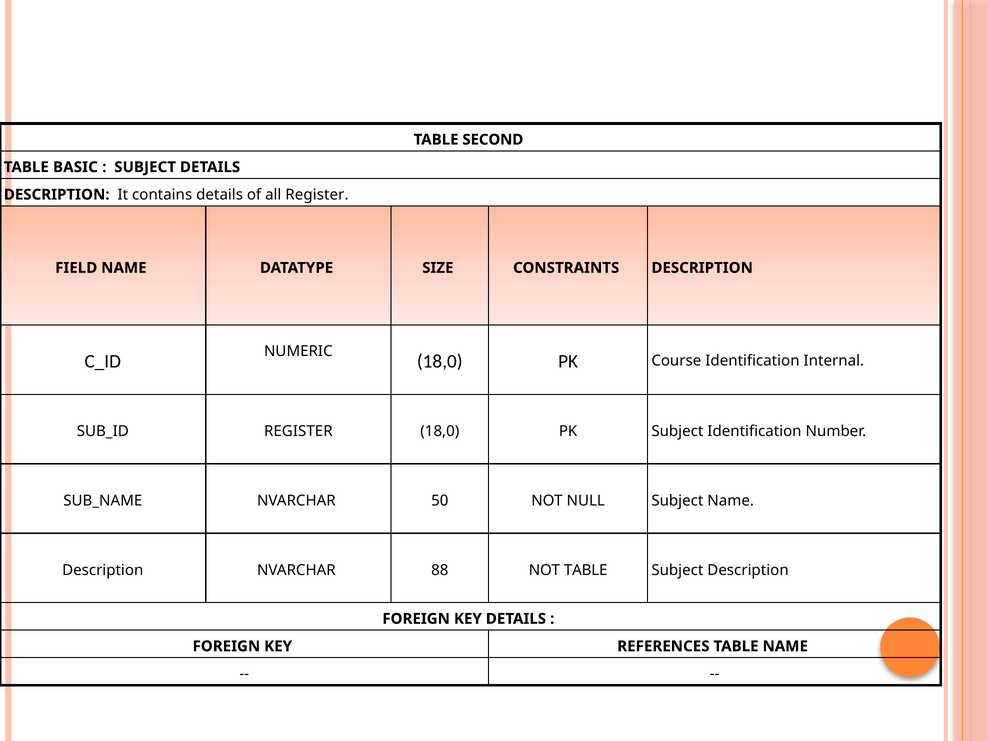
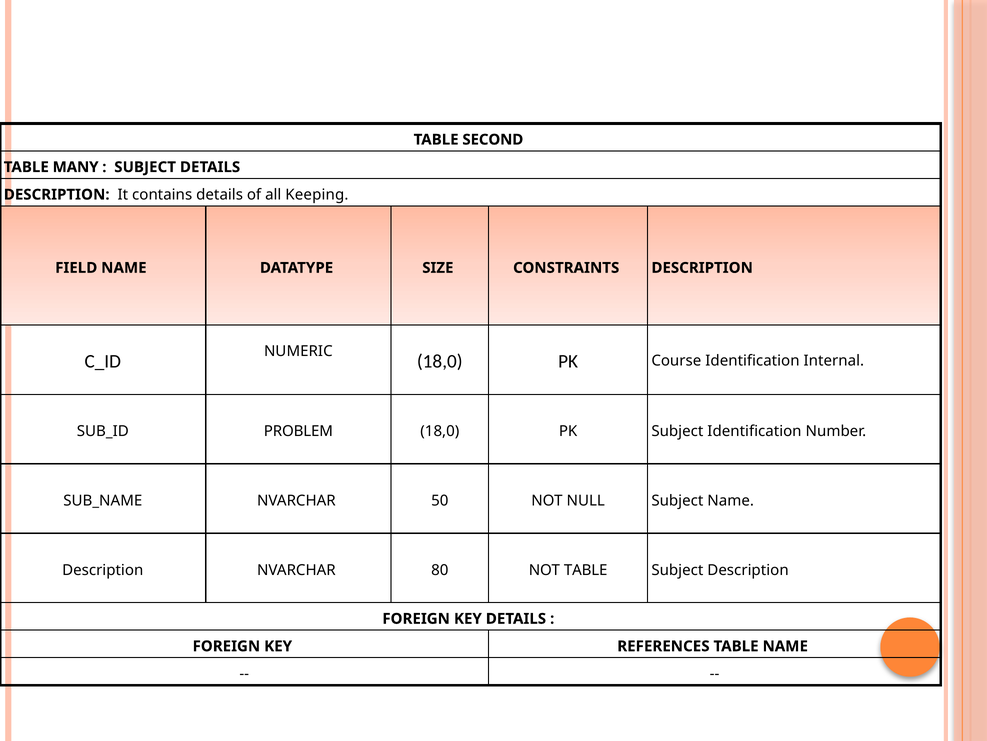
BASIC: BASIC -> MANY (76, 167)
all Register: Register -> Keeping (317, 194)
REGISTER: REGISTER -> PROBLEM (298, 431)
88: 88 -> 80 (440, 570)
